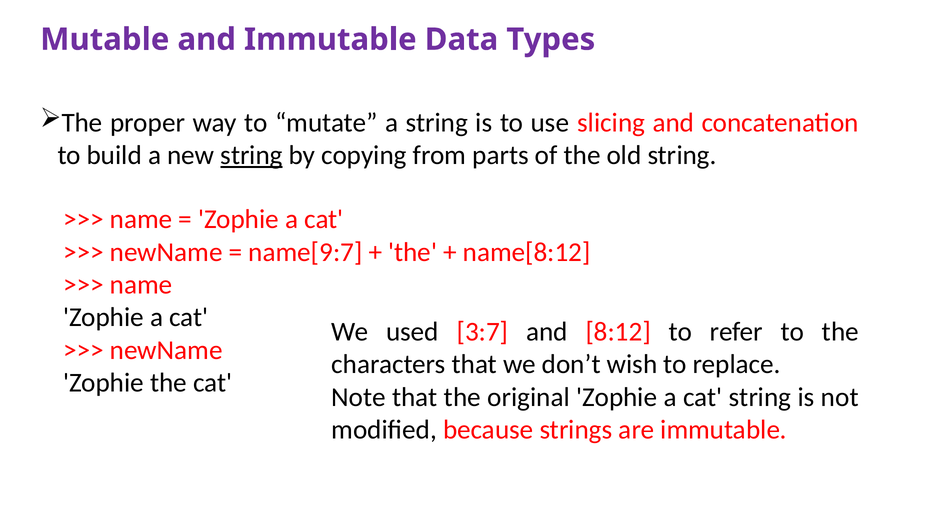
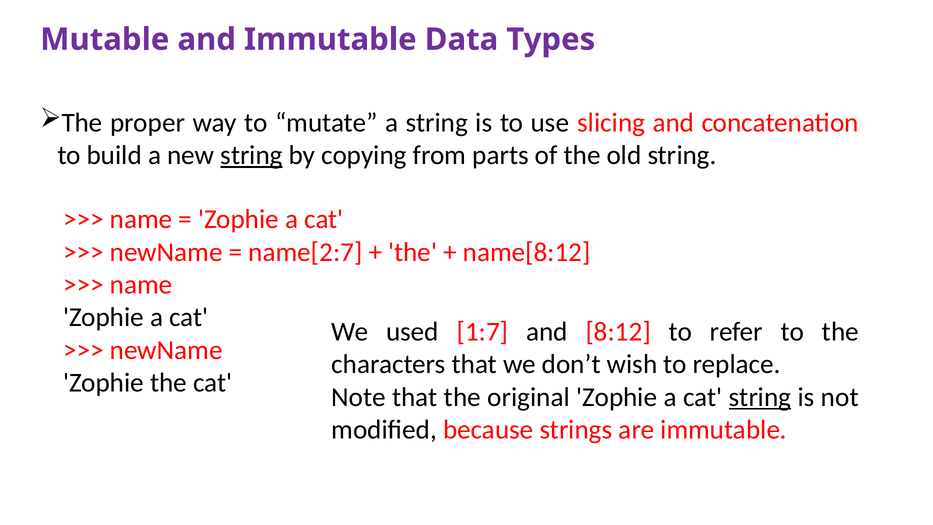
name[9:7: name[9:7 -> name[2:7 (305, 252)
3:7: 3:7 -> 1:7 (482, 332)
string underline: none -> present (760, 397)
